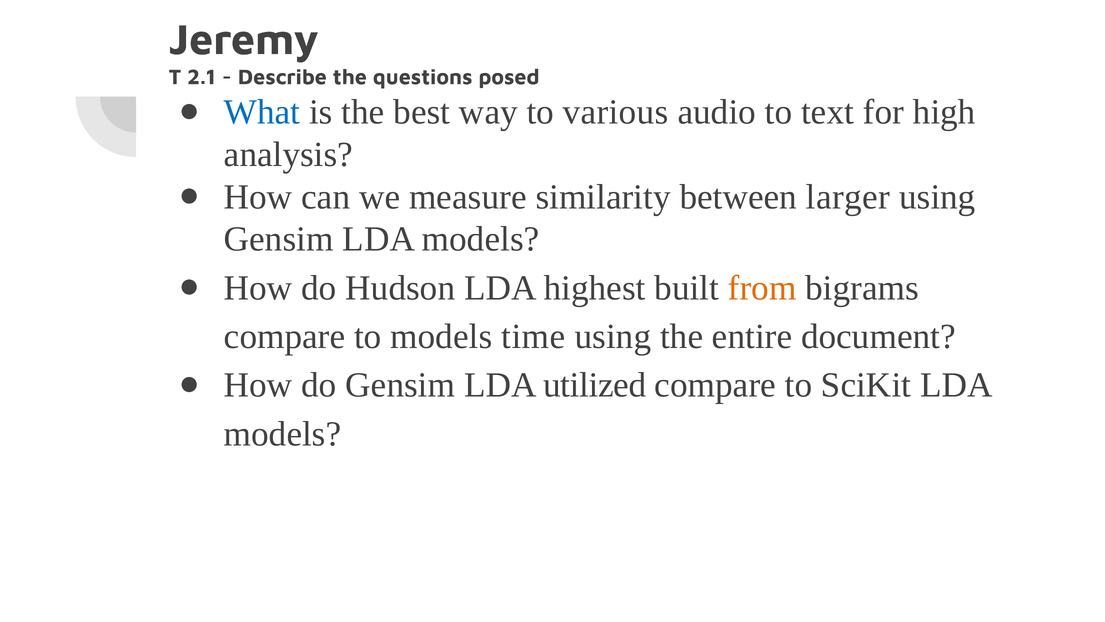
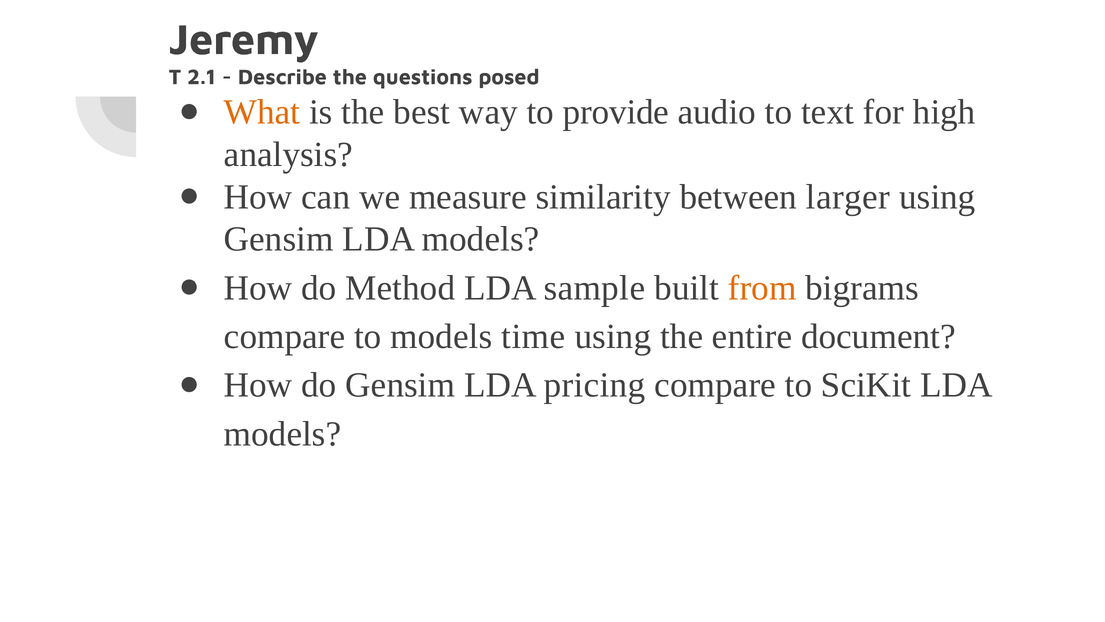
What colour: blue -> orange (262, 112)
various: various -> provide (616, 112)
Hudson: Hudson -> Method (400, 288)
highest: highest -> sample (594, 288)
utilized: utilized -> pricing (594, 385)
